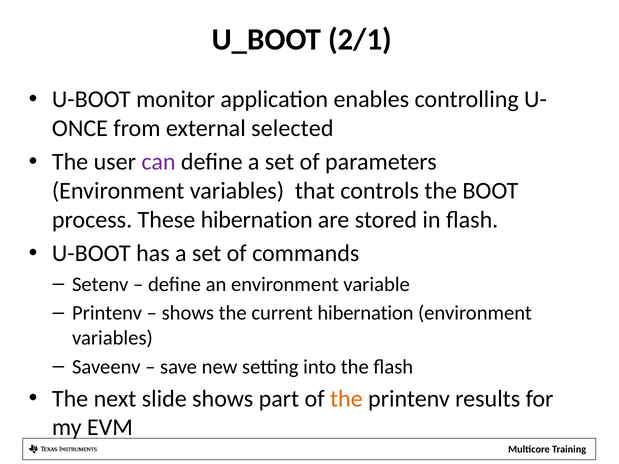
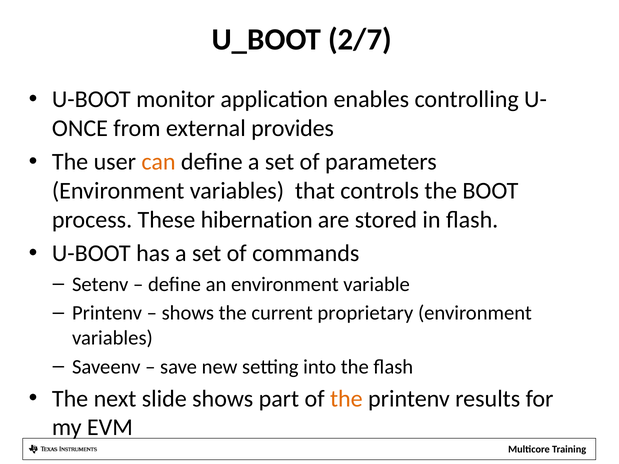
2/1: 2/1 -> 2/7 (360, 39)
selected: selected -> provides (293, 128)
can colour: purple -> orange (158, 162)
current hibernation: hibernation -> proprietary (365, 313)
